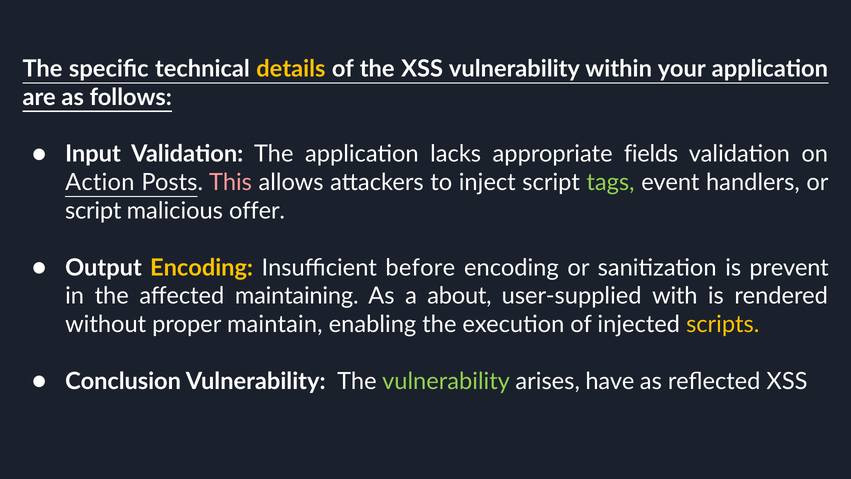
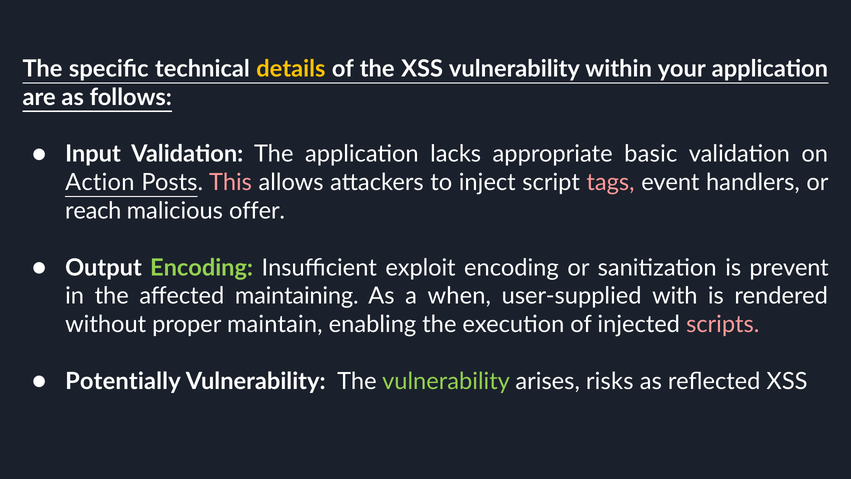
fields: fields -> basic (651, 154)
tags colour: light green -> pink (611, 182)
script: script -> reach (93, 211)
Encoding colour: yellow -> light green (202, 268)
before: before -> exploit (420, 268)
about: about -> when (459, 296)
scripts colour: yellow -> pink (723, 324)
Conclusion: Conclusion -> Potentially (123, 381)
have: have -> risks (610, 381)
